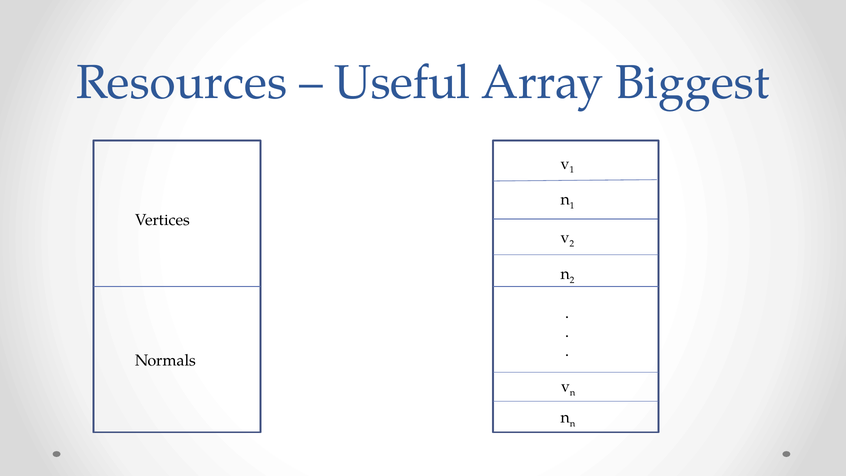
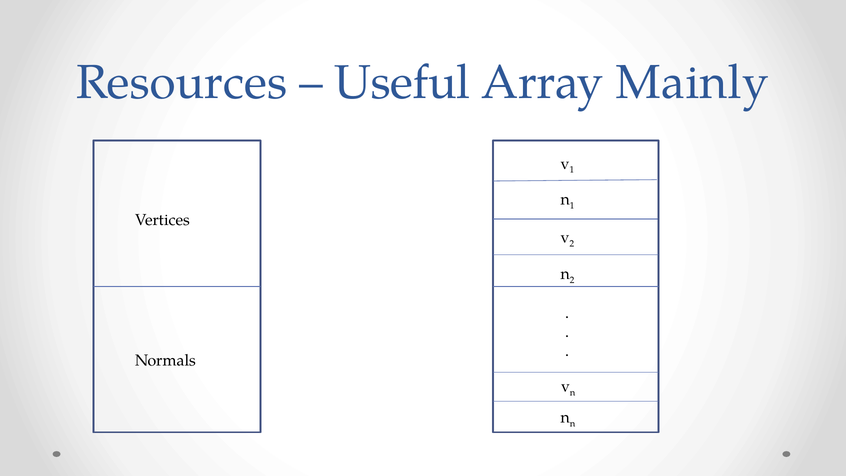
Biggest: Biggest -> Mainly (692, 83)
